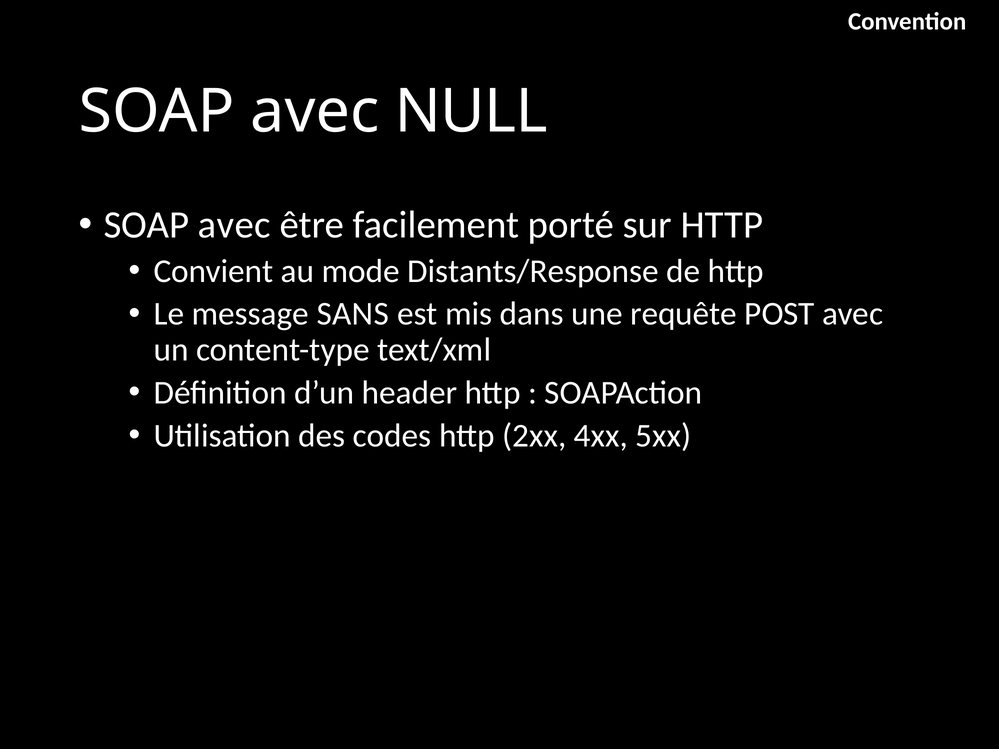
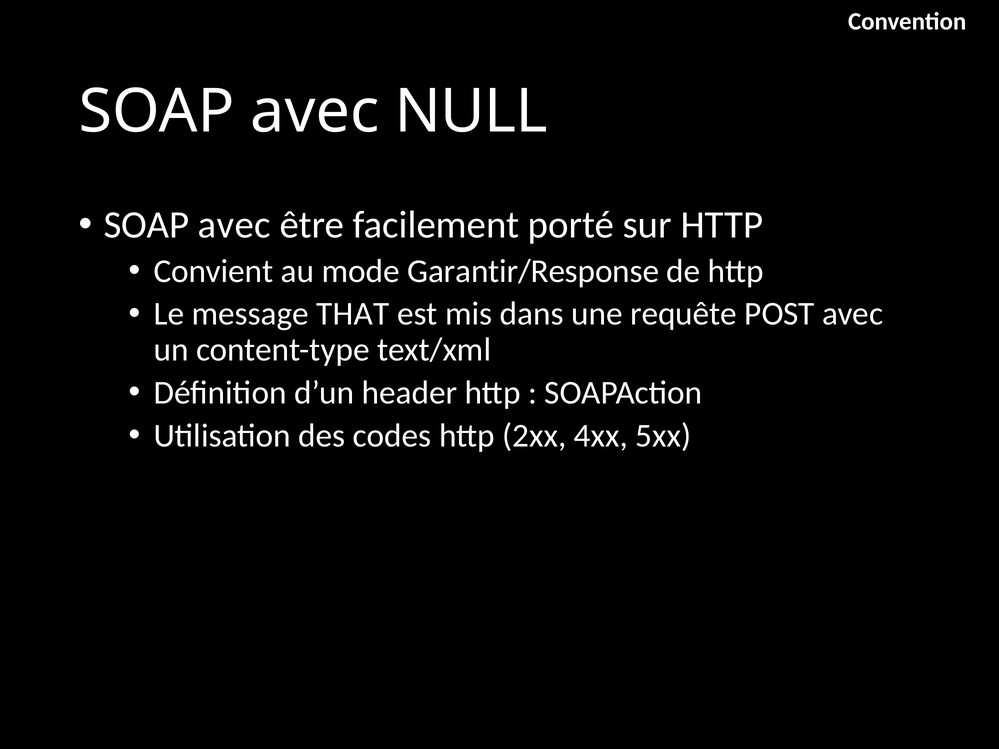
Distants/Response: Distants/Response -> Garantir/Response (533, 271)
SANS: SANS -> THAT (353, 314)
